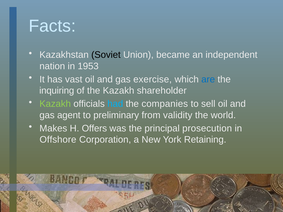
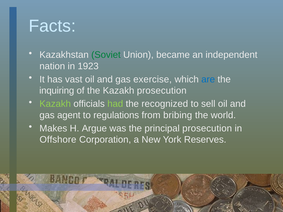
Soviet colour: black -> green (106, 55)
1953: 1953 -> 1923 (88, 66)
Kazakh shareholder: shareholder -> prosecution (162, 91)
had colour: light blue -> light green (115, 104)
companies: companies -> recognized (165, 104)
preliminary: preliminary -> regulations (116, 115)
validity: validity -> bribing (178, 115)
Offers: Offers -> Argue (94, 128)
Retaining: Retaining -> Reserves (205, 140)
